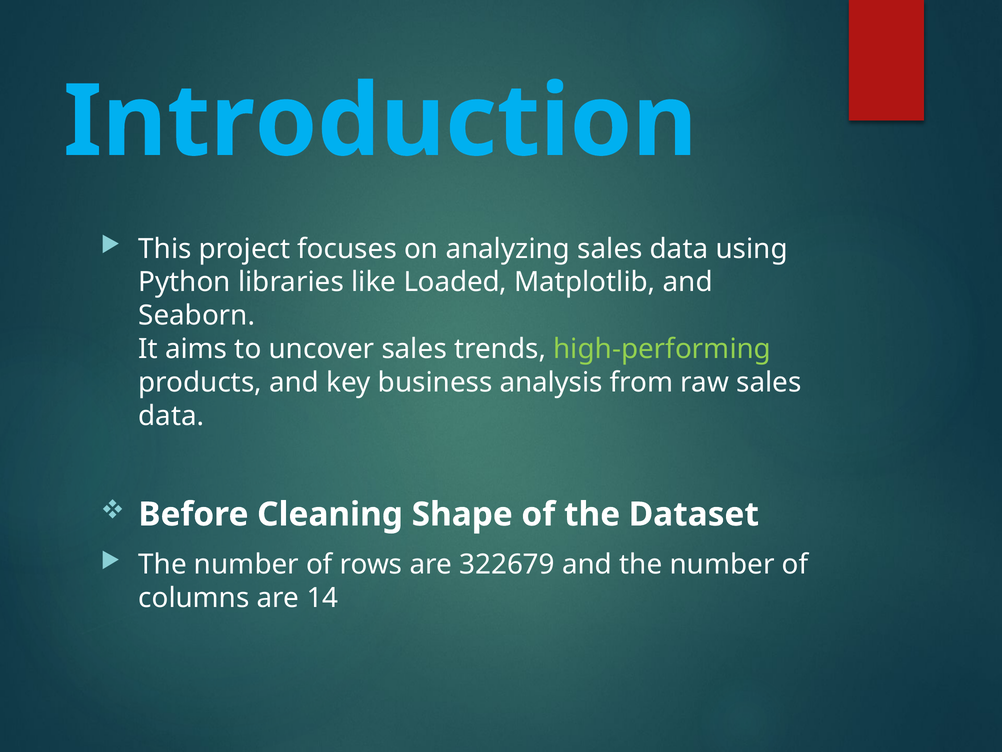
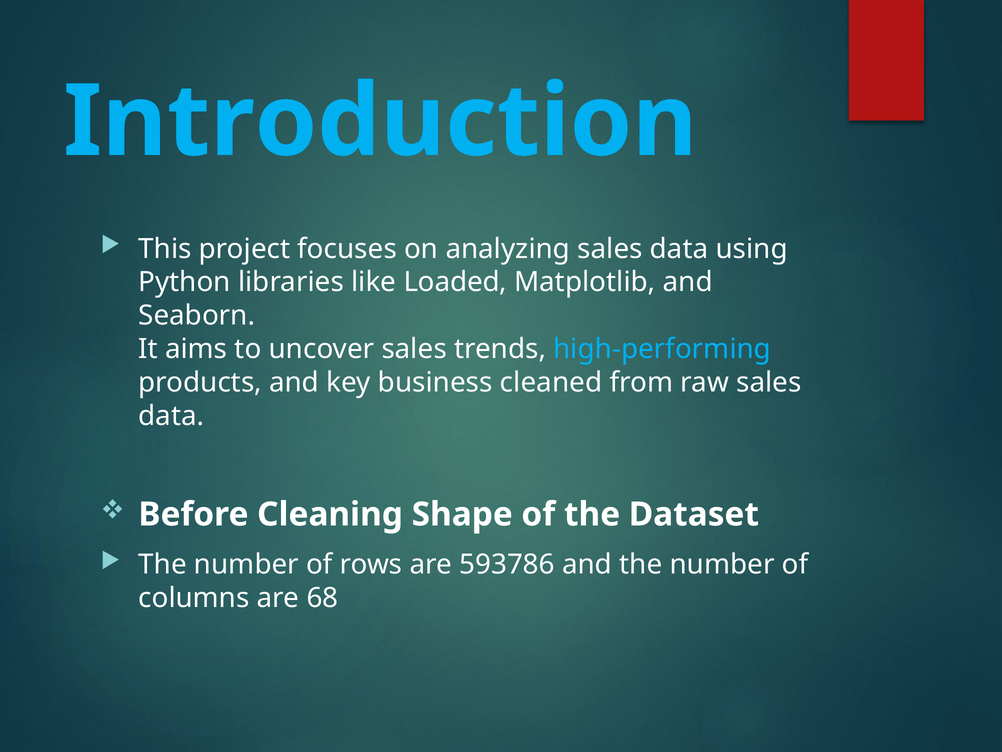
high-performing colour: light green -> light blue (662, 349)
analysis: analysis -> cleaned (551, 382)
322679: 322679 -> 593786 (507, 564)
14: 14 -> 68 (322, 598)
